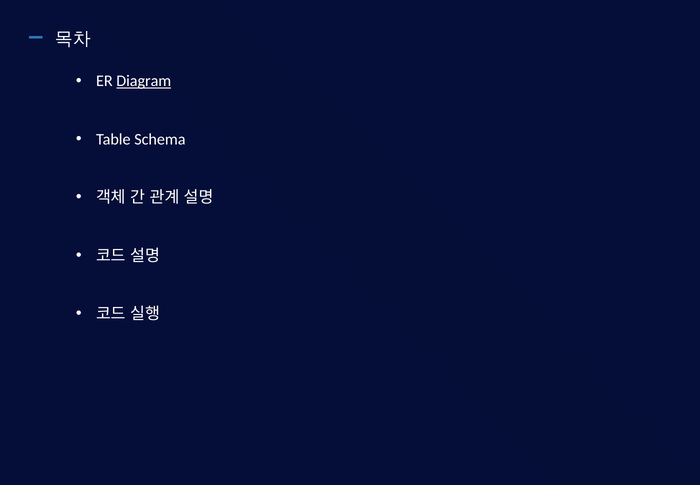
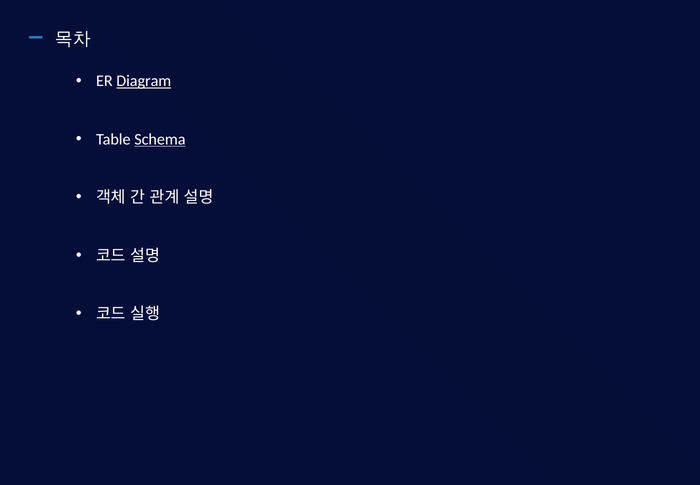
Schema underline: none -> present (160, 139)
